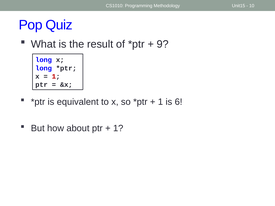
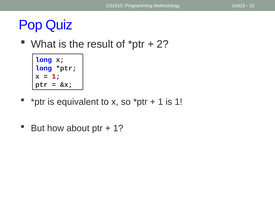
9: 9 -> 2 (163, 44)
is 6: 6 -> 1 (179, 102)
